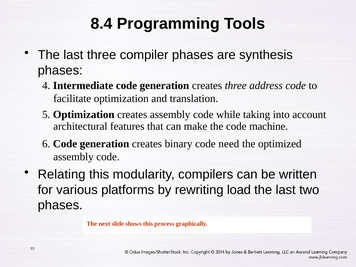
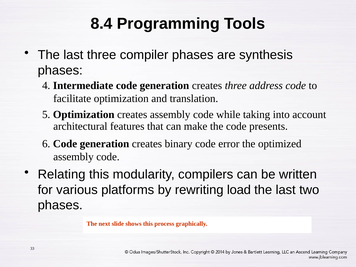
machine: machine -> presents (269, 126)
need: need -> error (229, 144)
